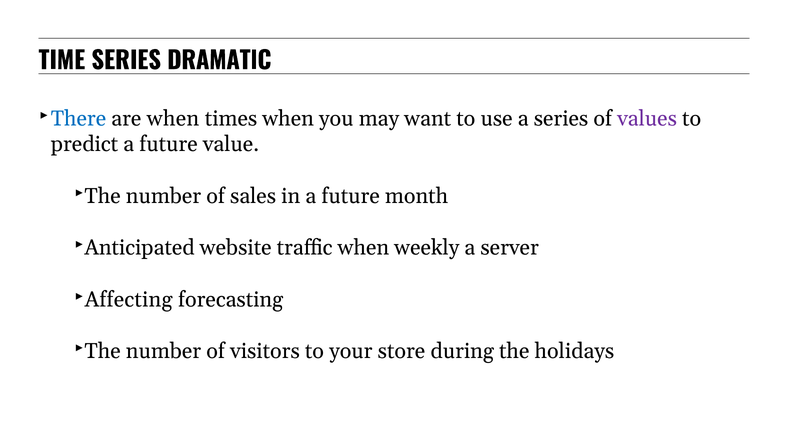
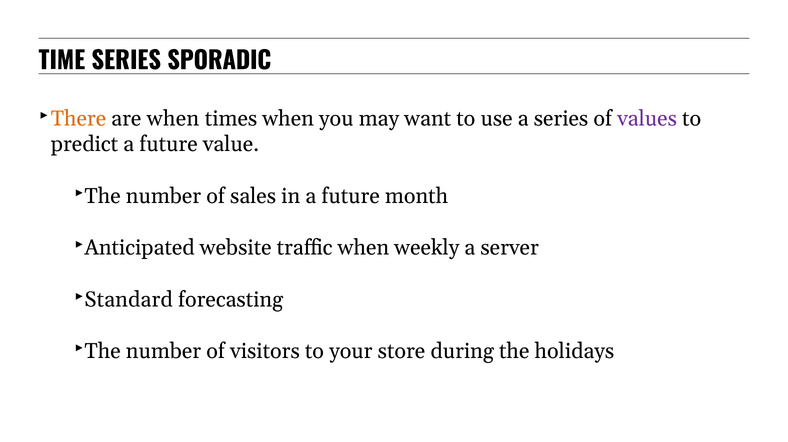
DRAMATIC: DRAMATIC -> SPORADIC (219, 61)
There colour: blue -> orange (78, 119)
Affecting: Affecting -> Standard (129, 300)
